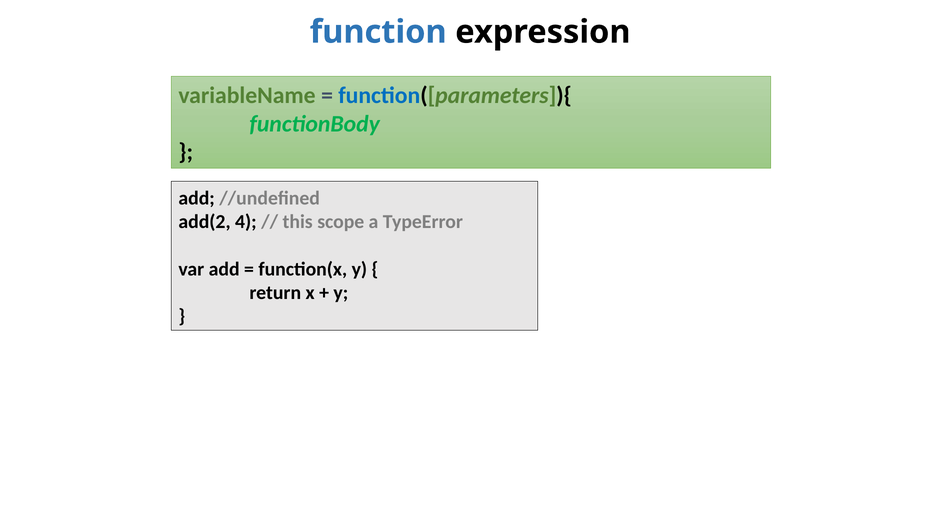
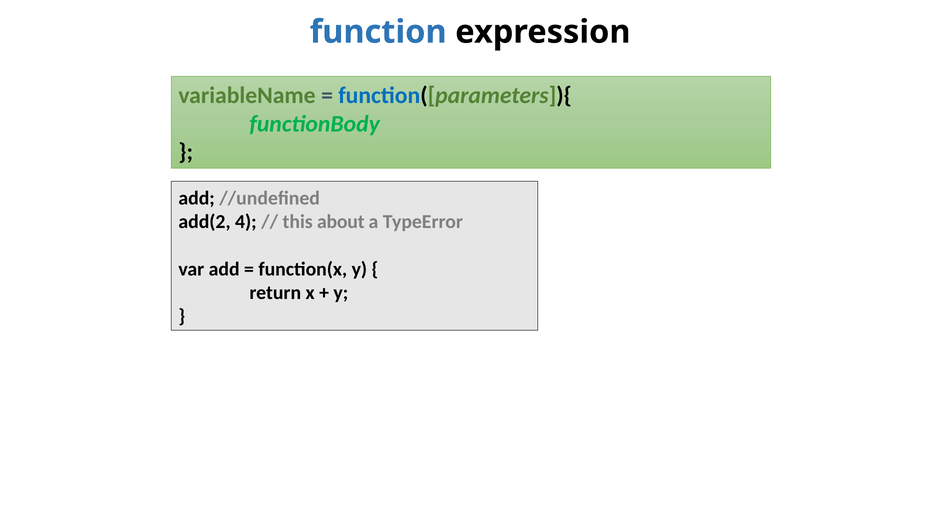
scope: scope -> about (341, 222)
